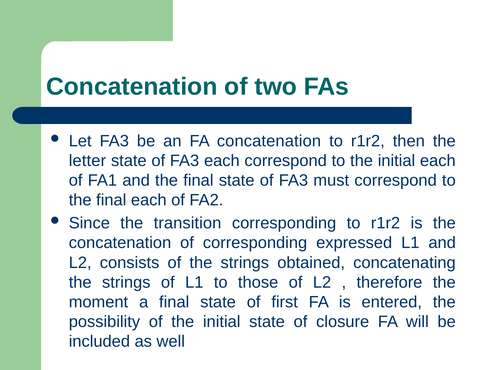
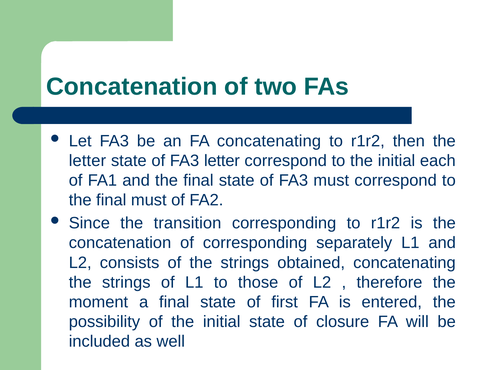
FA concatenation: concatenation -> concatenating (269, 141)
FA3 each: each -> letter (222, 161)
final each: each -> must (149, 200)
expressed: expressed -> separately (354, 243)
